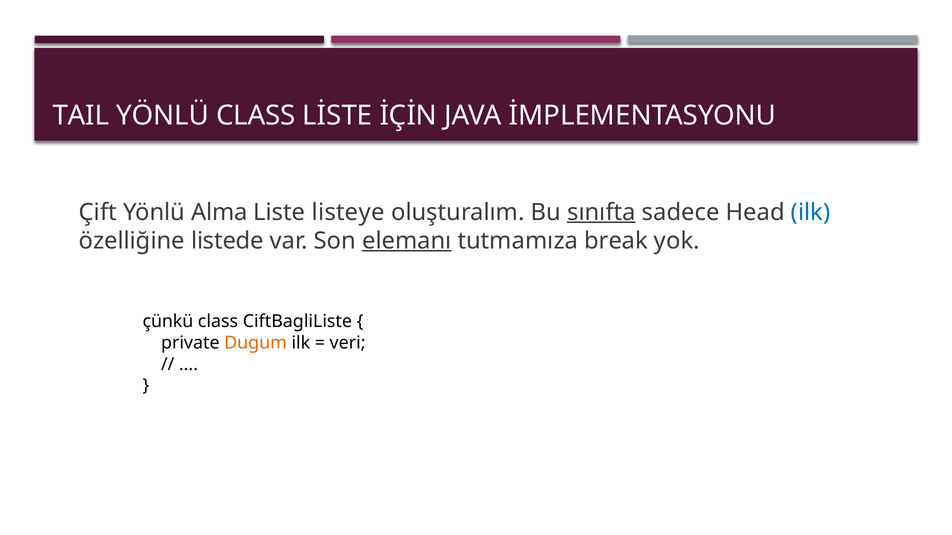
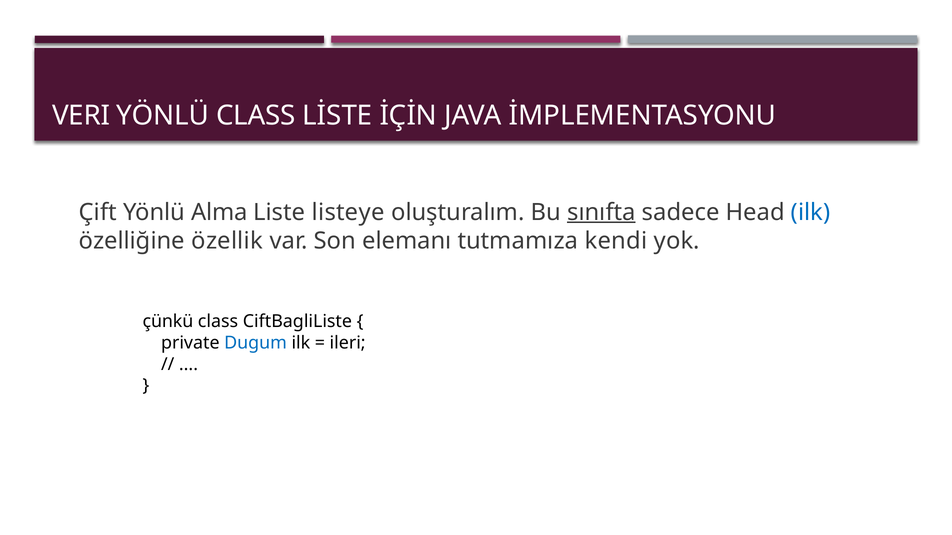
TAIL: TAIL -> VERI (81, 116)
listede: listede -> özellik (227, 241)
elemanı underline: present -> none (407, 241)
break: break -> kendi (616, 241)
Dugum colour: orange -> blue (256, 343)
veri: veri -> ileri (348, 343)
